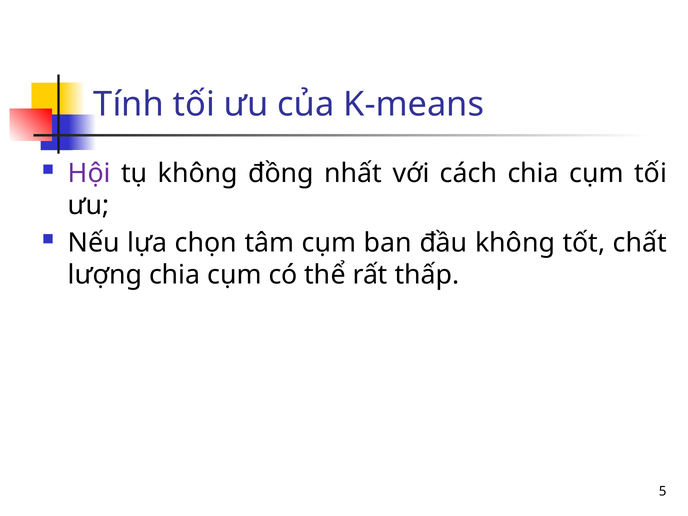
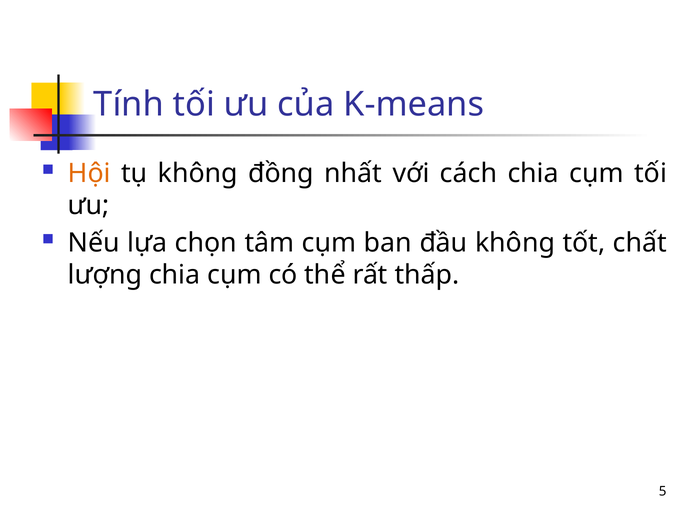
Hội colour: purple -> orange (89, 173)
